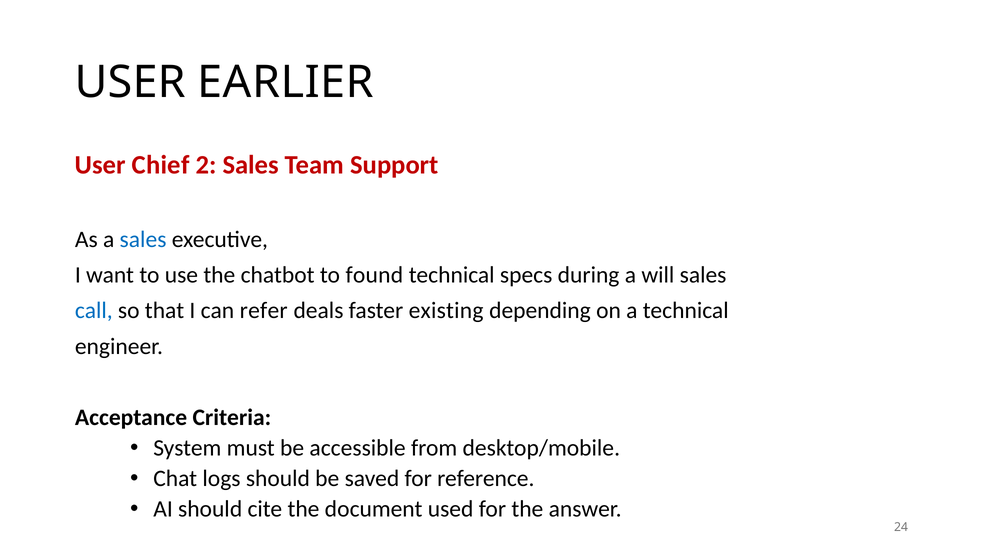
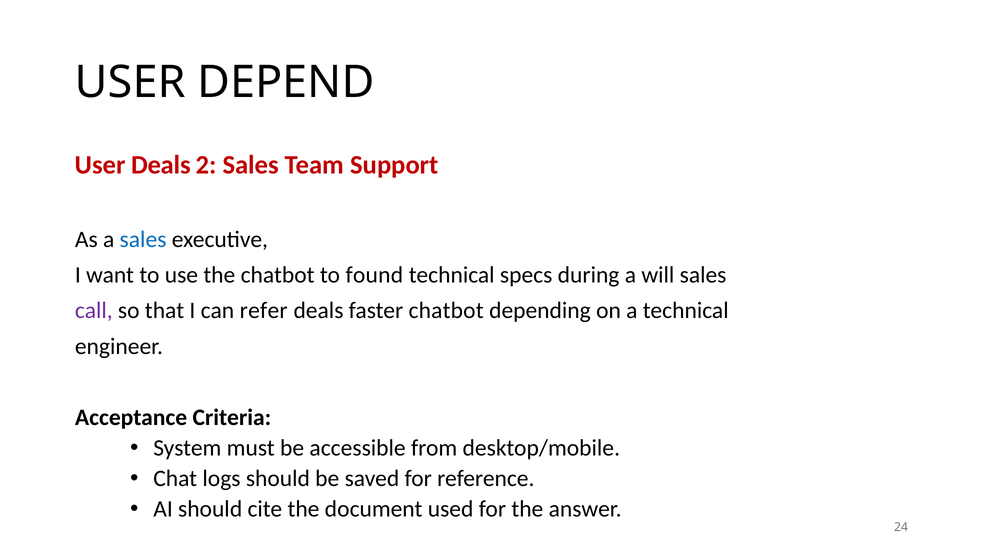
EARLIER: EARLIER -> DEPEND (286, 83)
User Chief: Chief -> Deals (161, 165)
call colour: blue -> purple (94, 311)
faster existing: existing -> chatbot (446, 311)
